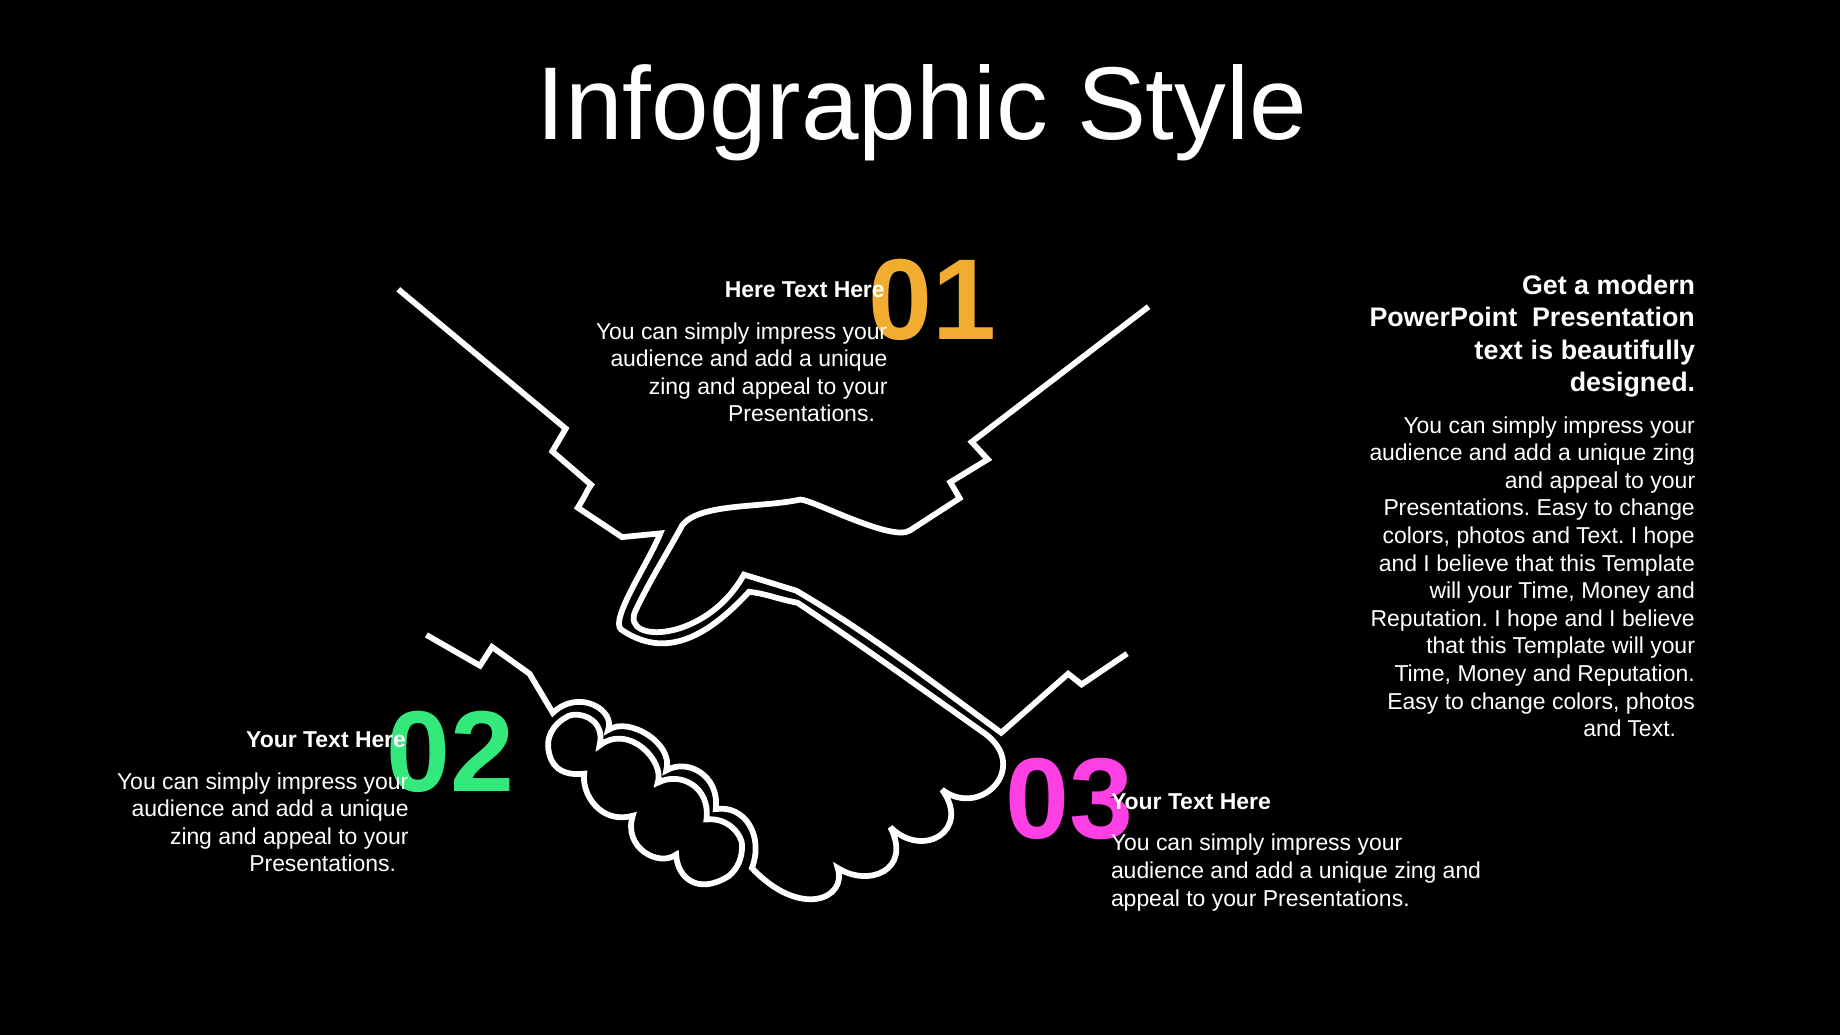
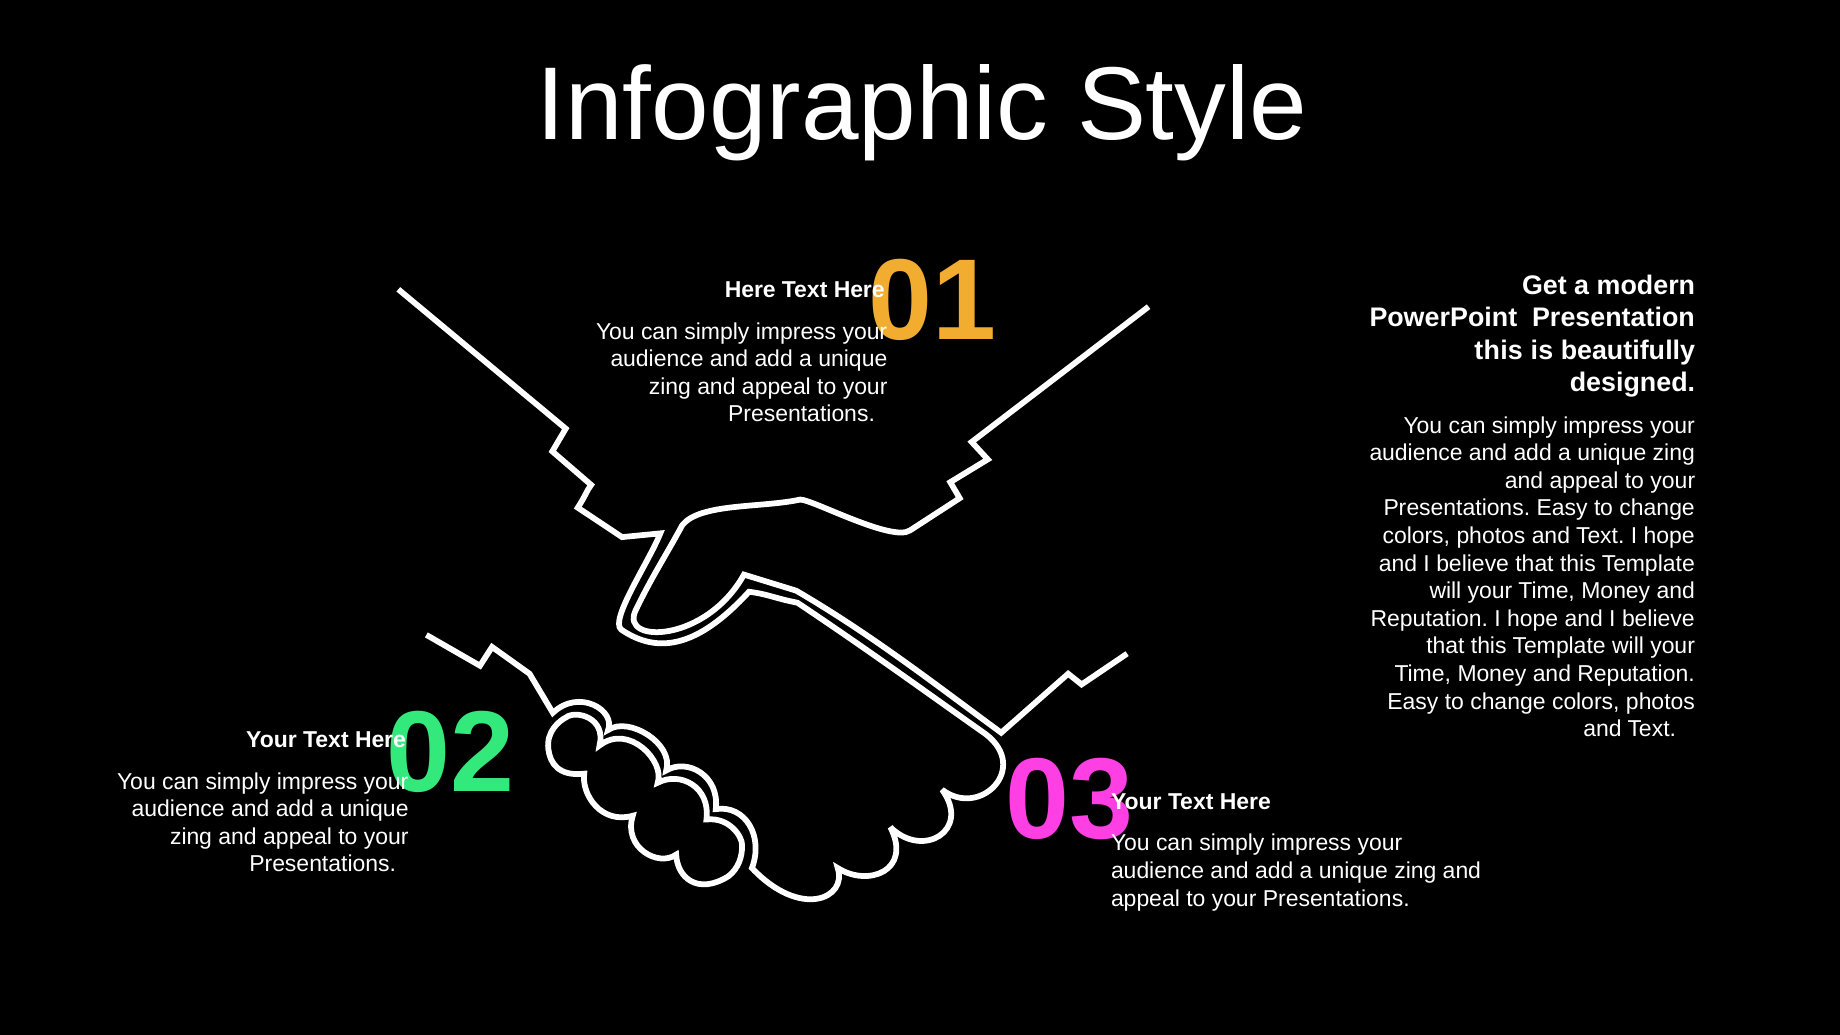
text: text -> this (1499, 350)
